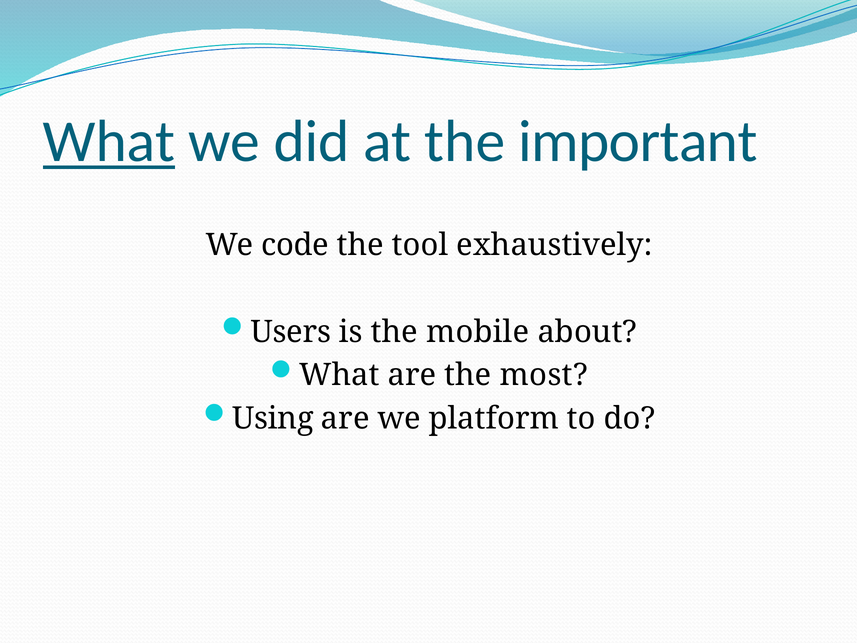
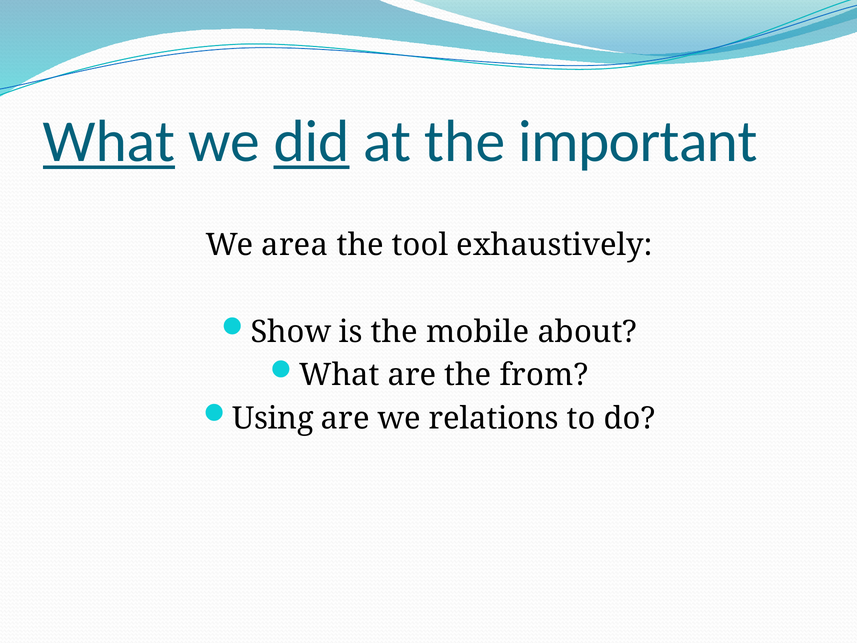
did underline: none -> present (312, 142)
code: code -> area (295, 245)
Users: Users -> Show (291, 332)
most: most -> from (544, 375)
platform: platform -> relations (494, 418)
